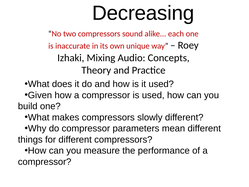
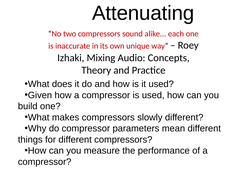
Decreasing: Decreasing -> Attenuating (143, 13)
